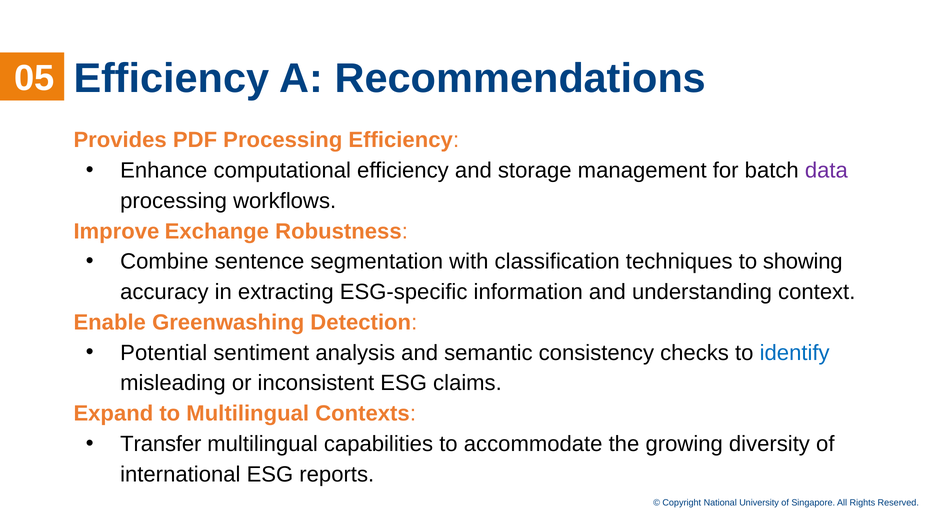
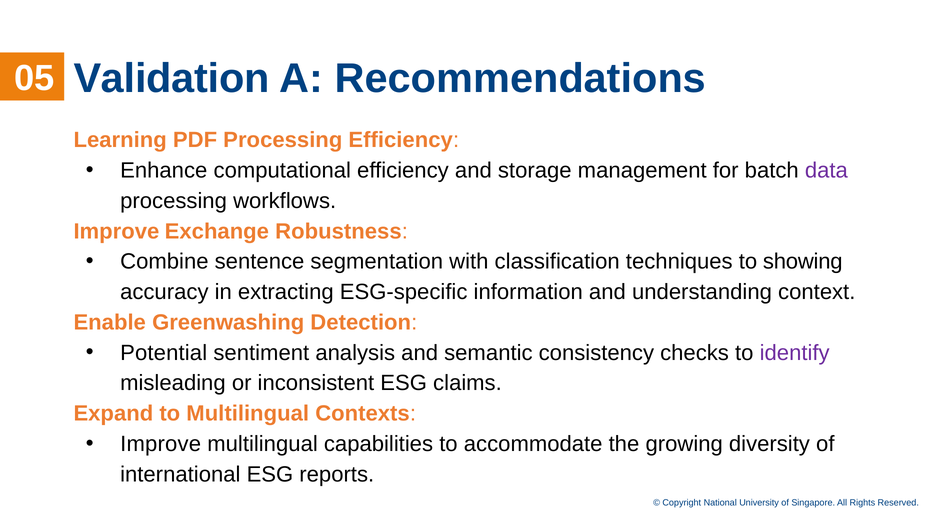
Efficiency: Efficiency -> Validation (172, 78)
Provides: Provides -> Learning (120, 140)
identify colour: blue -> purple (795, 353)
Transfer: Transfer -> Improve (161, 444)
